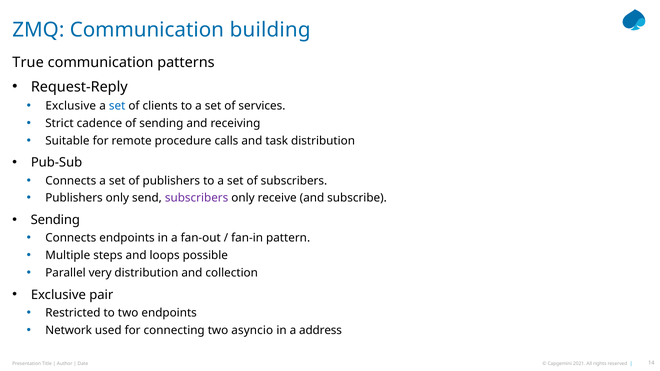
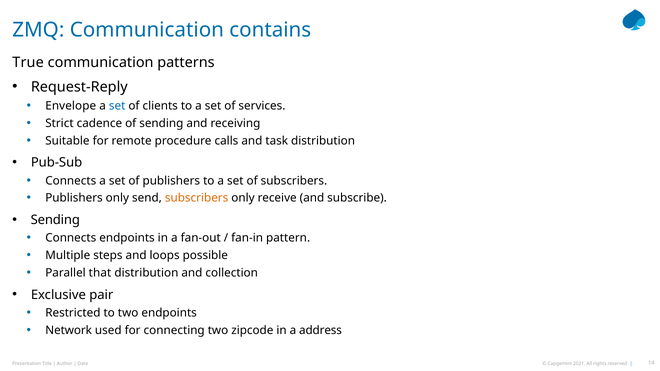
building: building -> contains (270, 30)
Exclusive: Exclusive -> Envelope (71, 106)
subscribers colour: purple -> orange (197, 198)
very: very -> that (100, 273)
asyncio: asyncio -> zipcode (252, 331)
